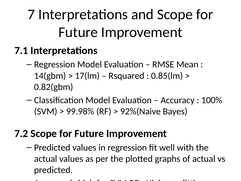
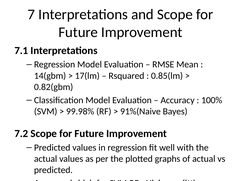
92%(Naive: 92%(Naive -> 91%(Naive (140, 111)
